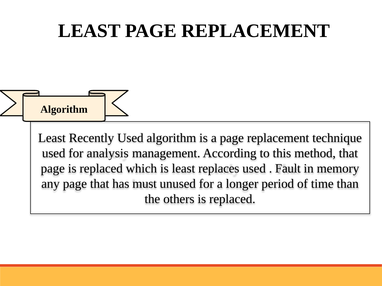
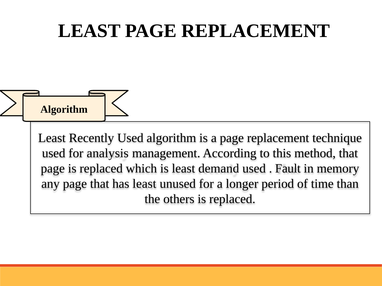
replaces: replaces -> demand (219, 169)
has must: must -> least (144, 184)
